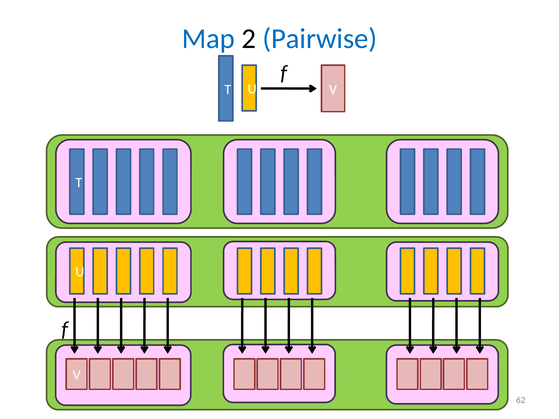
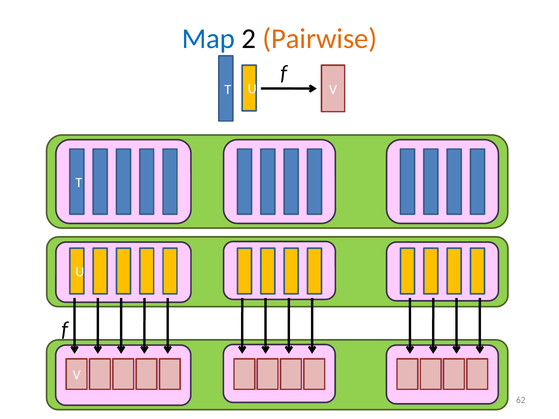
Pairwise colour: blue -> orange (320, 39)
